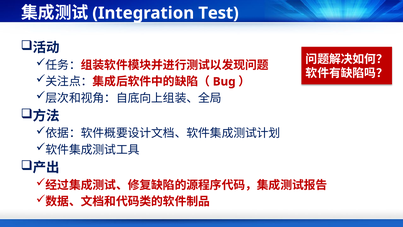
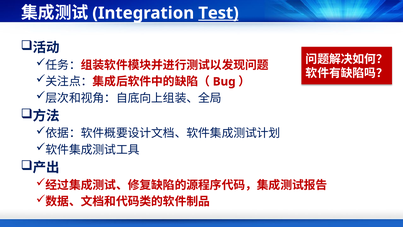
Test underline: none -> present (219, 13)
